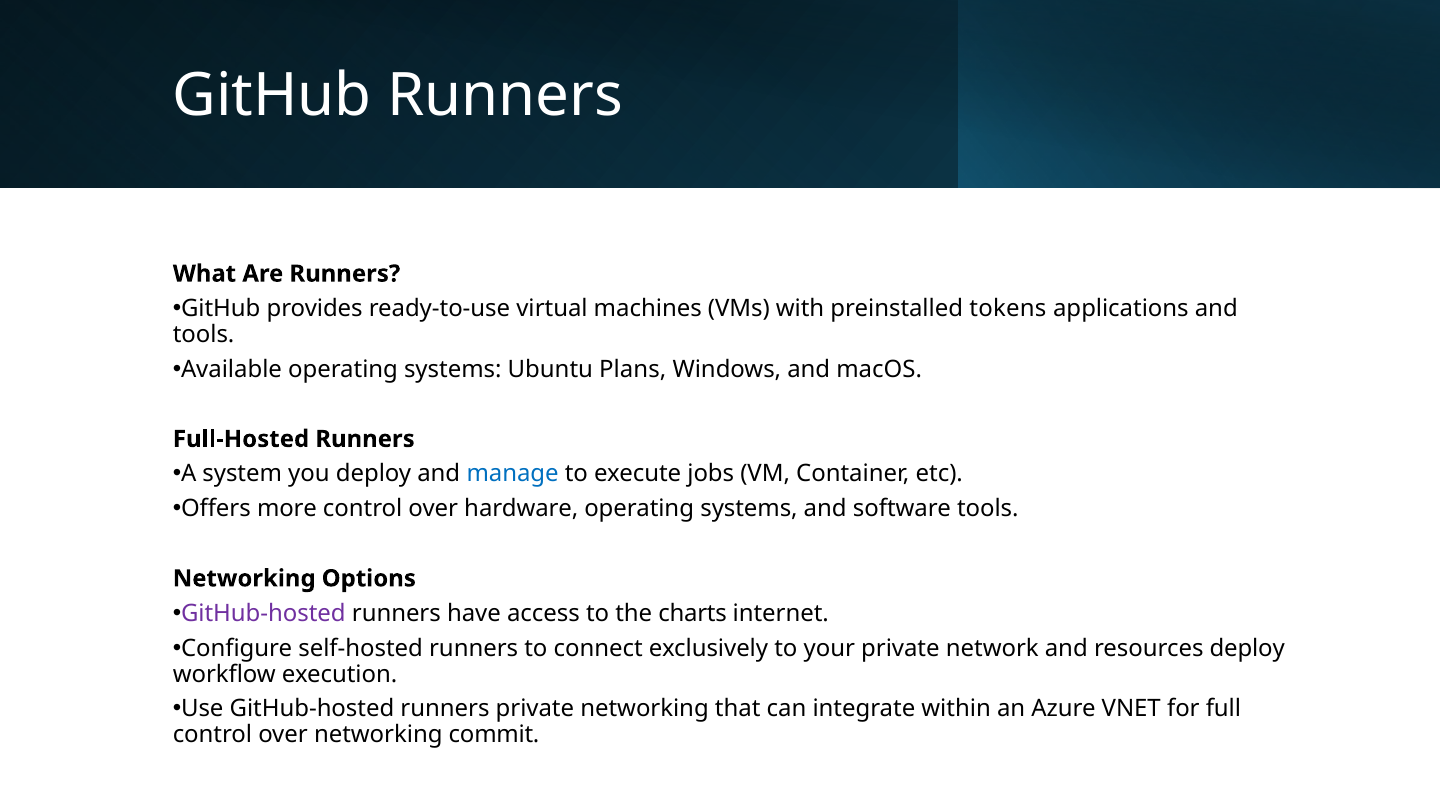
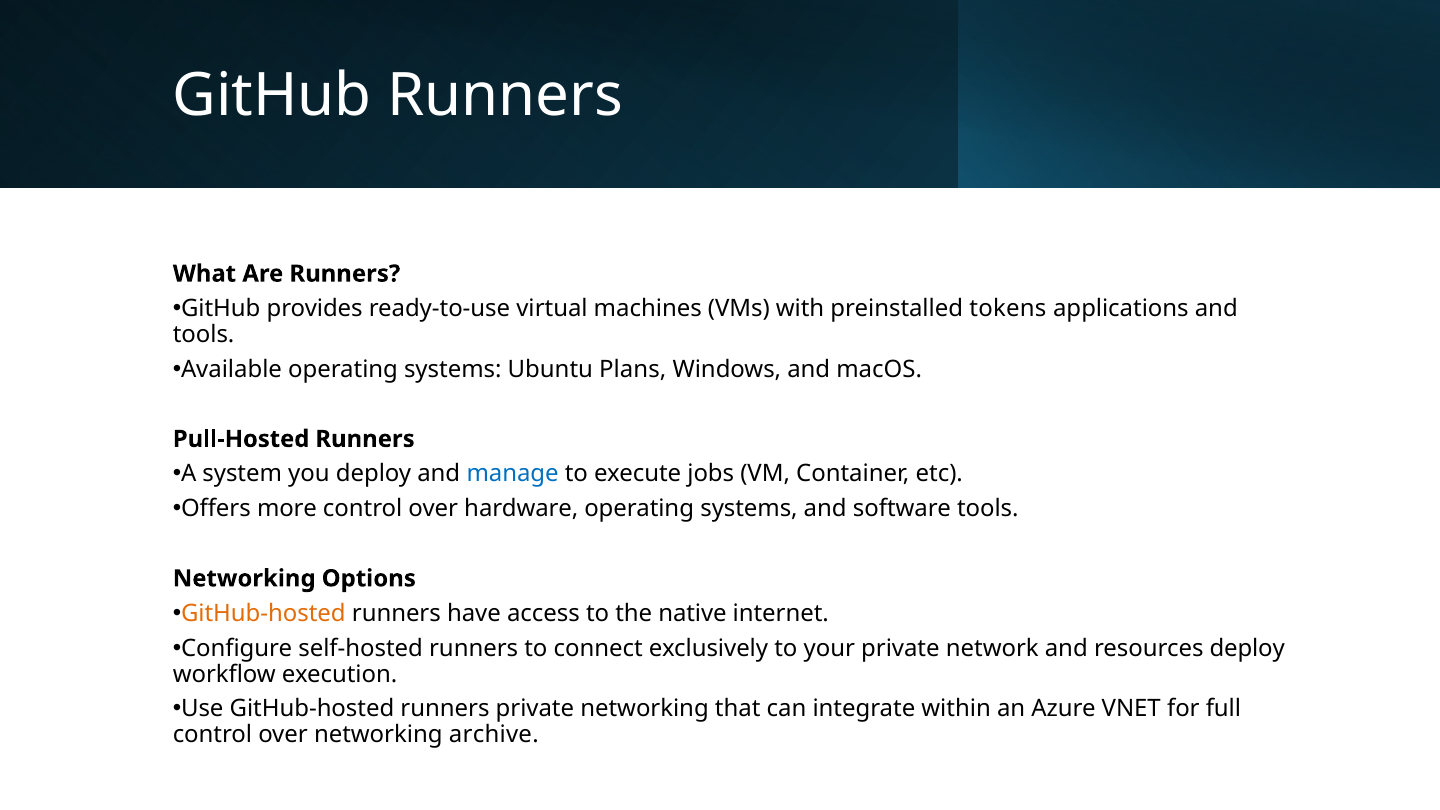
Full-Hosted: Full-Hosted -> Pull-Hosted (241, 439)
GitHub-hosted colour: purple -> orange (263, 613)
charts: charts -> native (693, 613)
commit: commit -> archive (494, 735)
